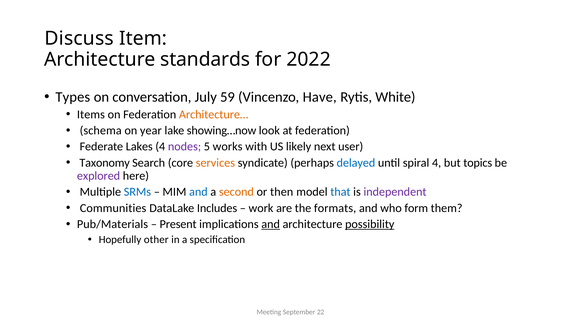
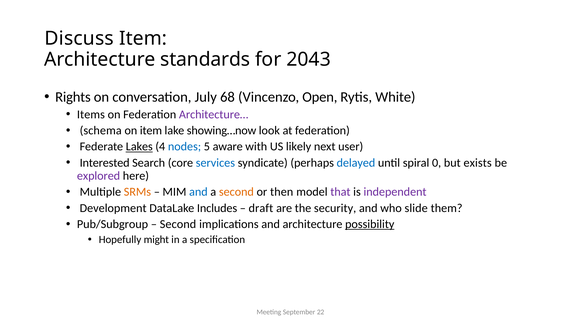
2022: 2022 -> 2043 (309, 59)
Types: Types -> Rights (73, 97)
59: 59 -> 68 (227, 97)
Have: Have -> Open (320, 97)
Architecture… colour: orange -> purple (214, 114)
on year: year -> item (151, 130)
Lakes underline: none -> present (139, 147)
nodes colour: purple -> blue (184, 147)
works: works -> aware (228, 147)
Taxonomy: Taxonomy -> Interested (105, 163)
services colour: orange -> blue (215, 163)
spiral 4: 4 -> 0 (437, 163)
topics: topics -> exists (478, 163)
SRMs colour: blue -> orange (137, 192)
that colour: blue -> purple (340, 192)
Communities: Communities -> Development (113, 208)
work: work -> draft (261, 208)
formats: formats -> security (335, 208)
form: form -> slide (416, 208)
Pub/Materials: Pub/Materials -> Pub/Subgroup (113, 224)
Present: Present -> Second (178, 224)
and underline: present -> none (271, 224)
other: other -> might (156, 240)
